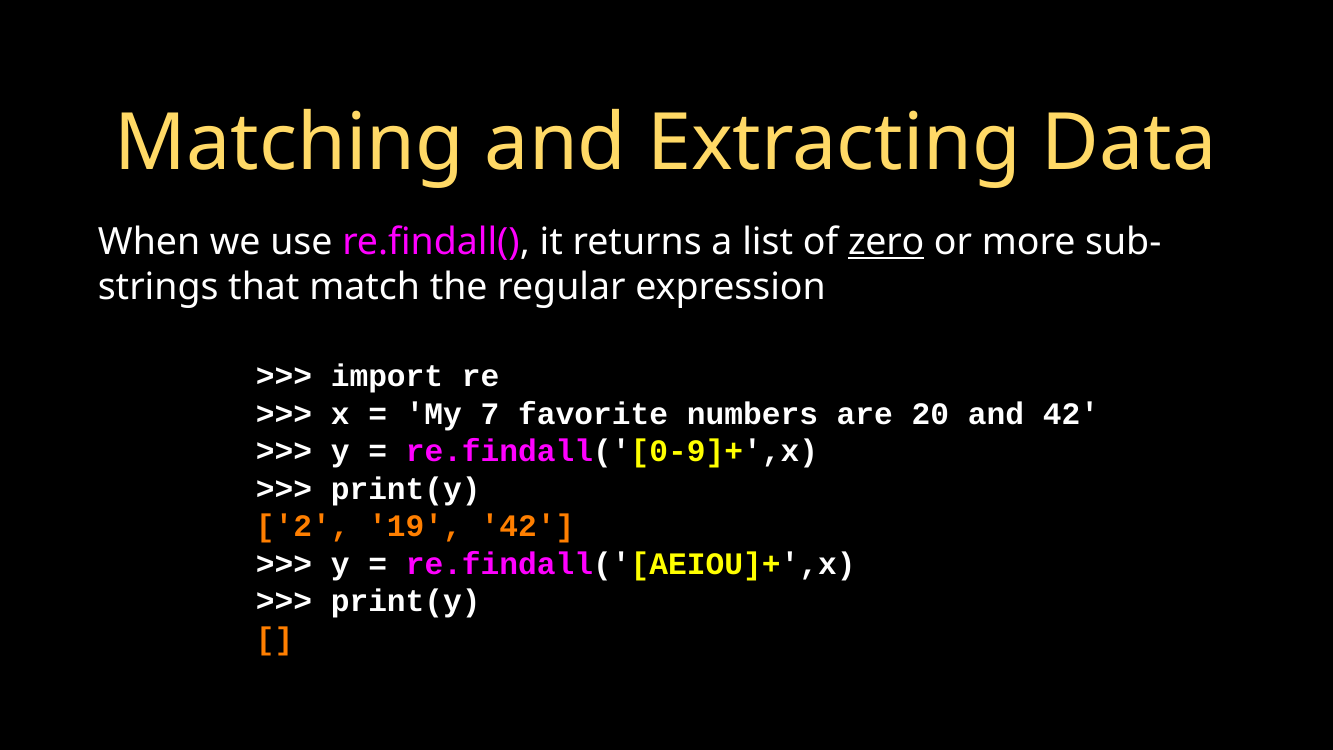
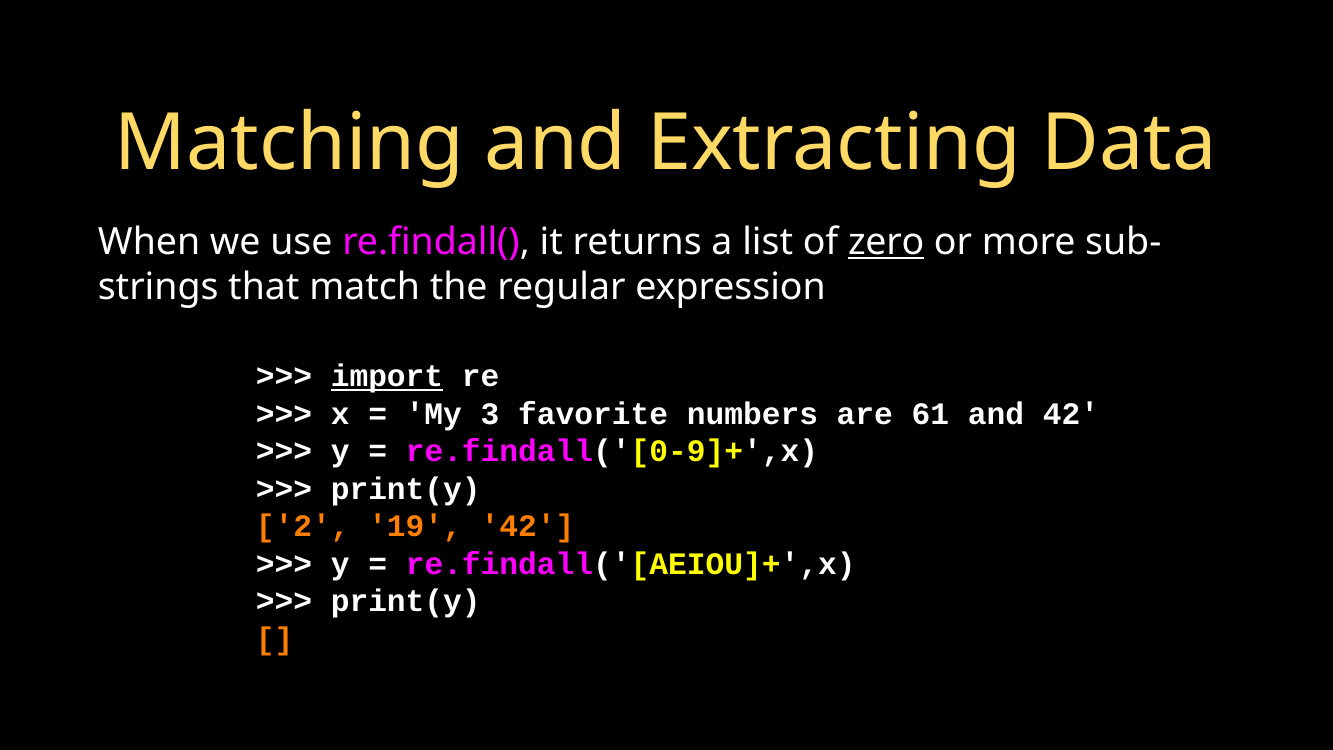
import underline: none -> present (387, 377)
7: 7 -> 3 (490, 414)
20: 20 -> 61 (930, 414)
